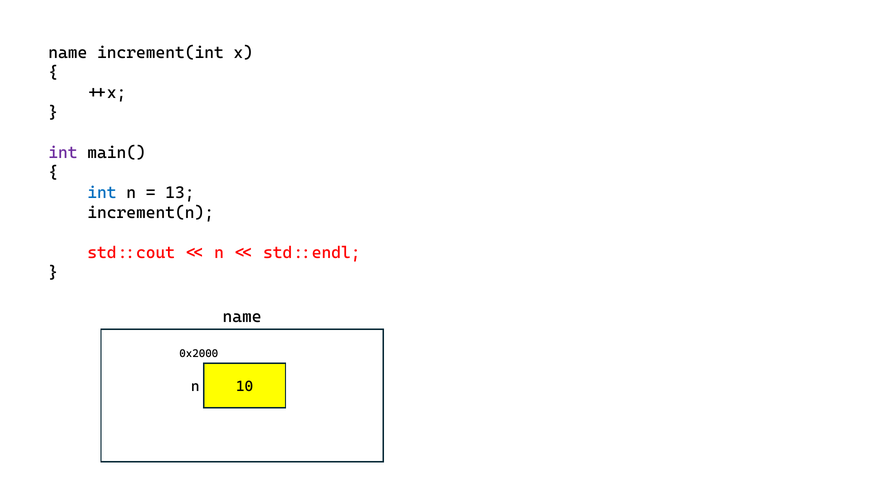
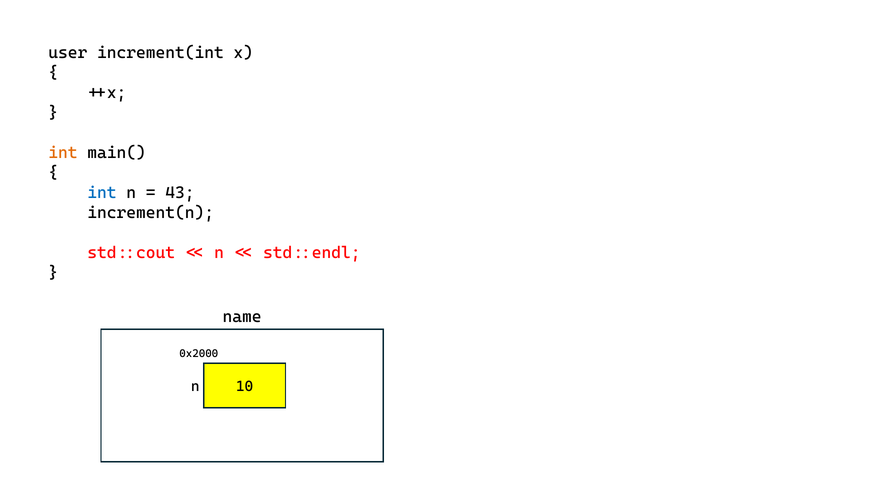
name: name -> user (68, 53)
int colour: purple -> orange (63, 153)
13: 13 -> 43 (180, 193)
